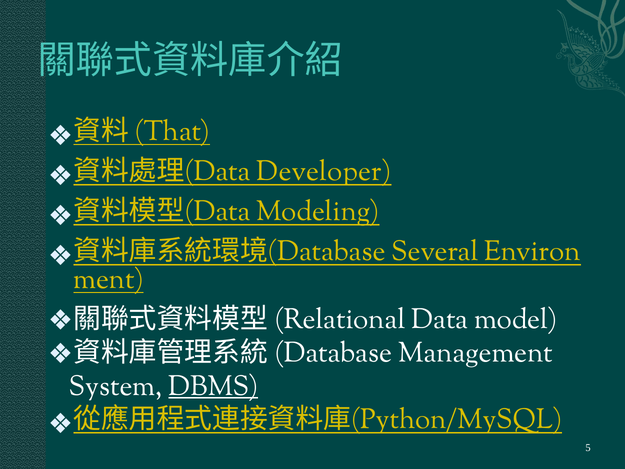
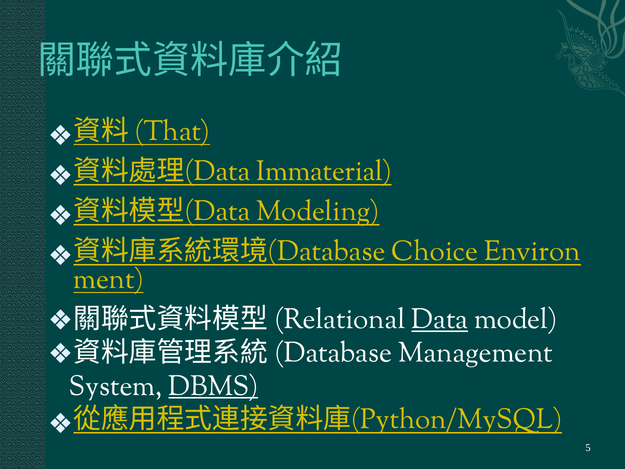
Developer: Developer -> Immaterial (324, 171)
Several: Several -> Choice (435, 251)
Data underline: none -> present (440, 319)
